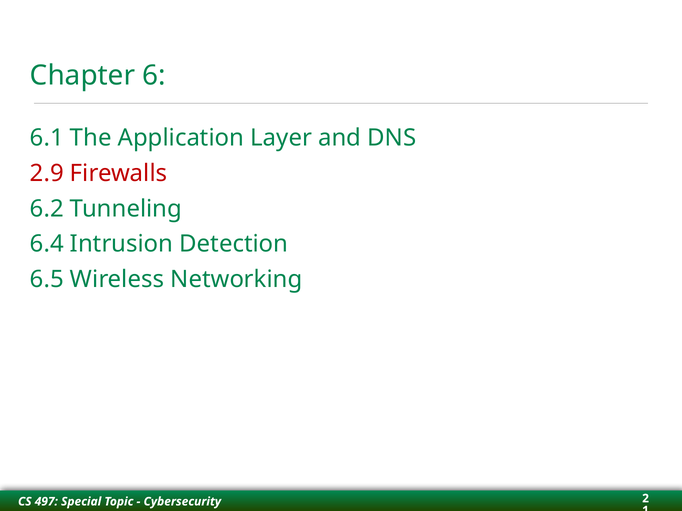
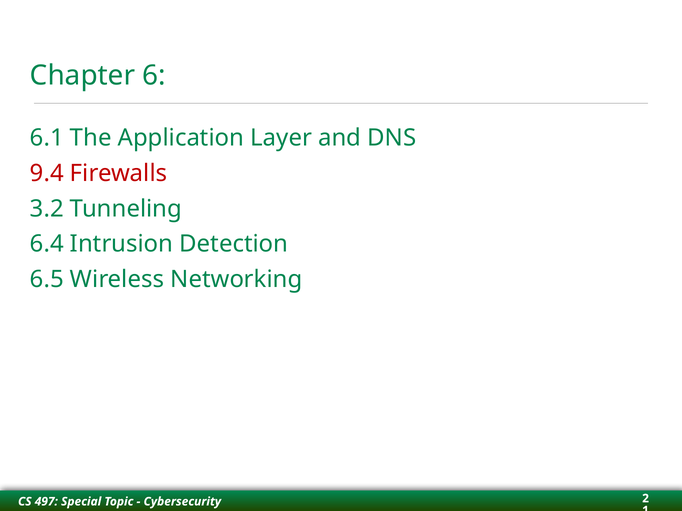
2.9: 2.9 -> 9.4 (47, 173)
6.2: 6.2 -> 3.2 (47, 209)
